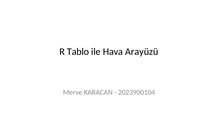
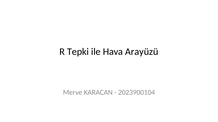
Tablo: Tablo -> Tepki (78, 52)
